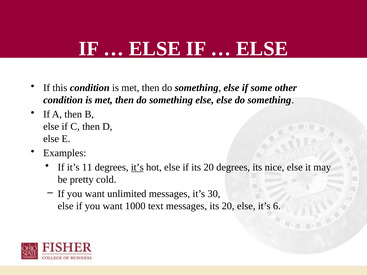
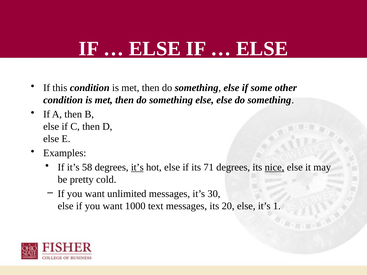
11: 11 -> 58 (87, 168)
if its 20: 20 -> 71 (209, 168)
nice underline: none -> present (275, 168)
6: 6 -> 1 (277, 206)
